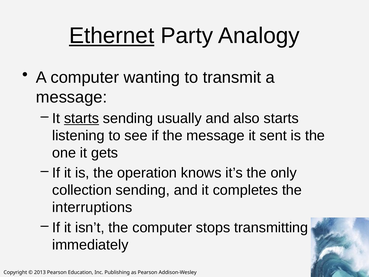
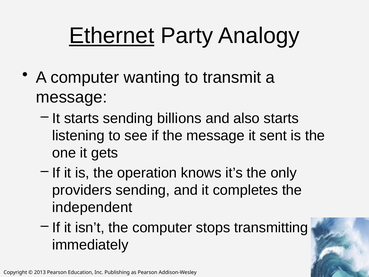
starts underline: present -> none (82, 118)
usually: usually -> billions (179, 118)
collection: collection -> providers (82, 190)
interruptions: interruptions -> independent (92, 207)
